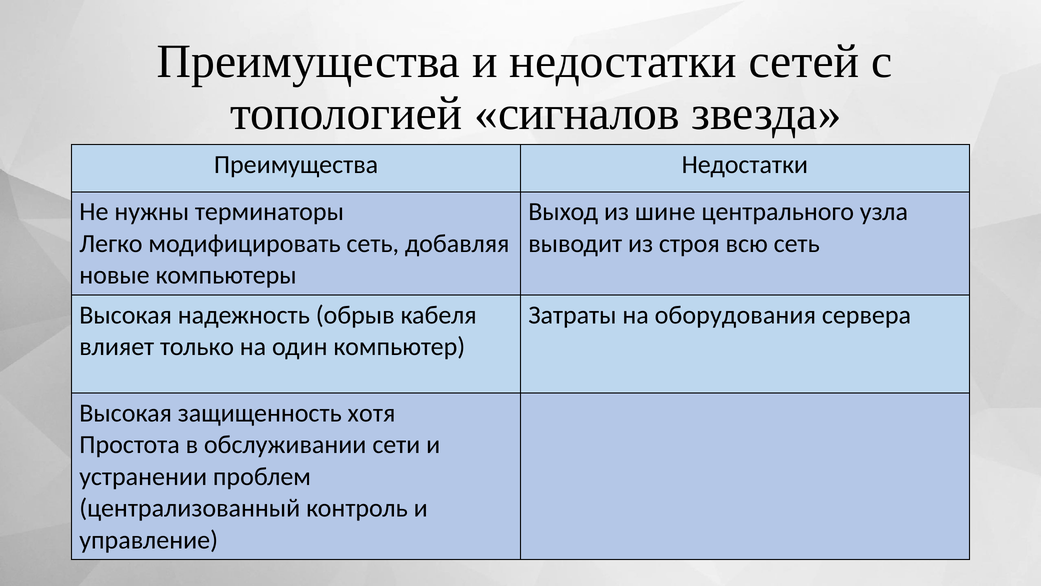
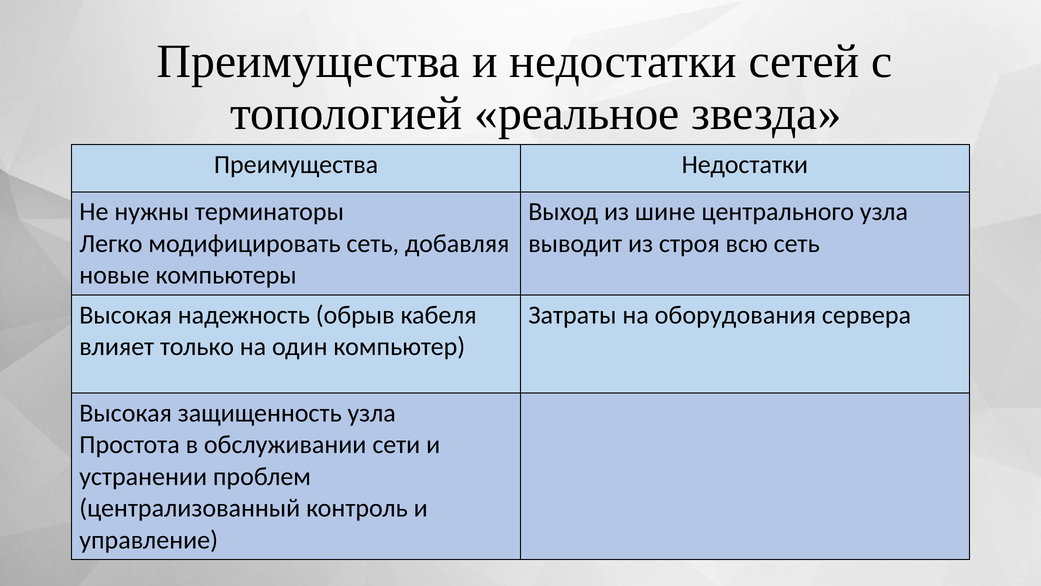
сигналов: сигналов -> реальное (577, 113)
защищенность хотя: хотя -> узла (372, 413)
